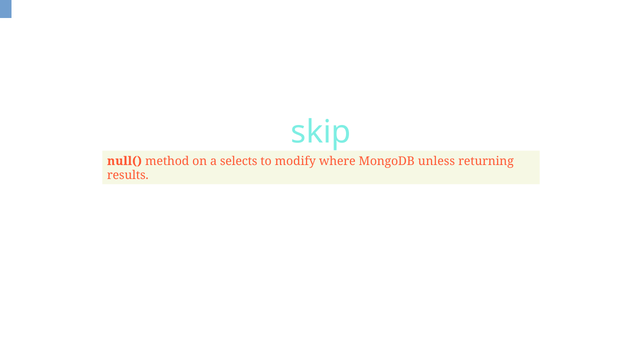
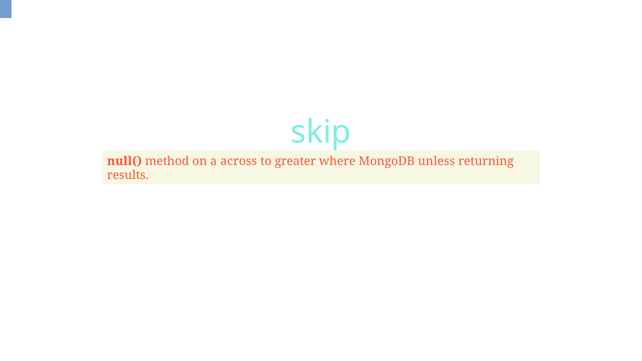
selects: selects -> across (239, 161)
modify: modify -> greater (295, 161)
